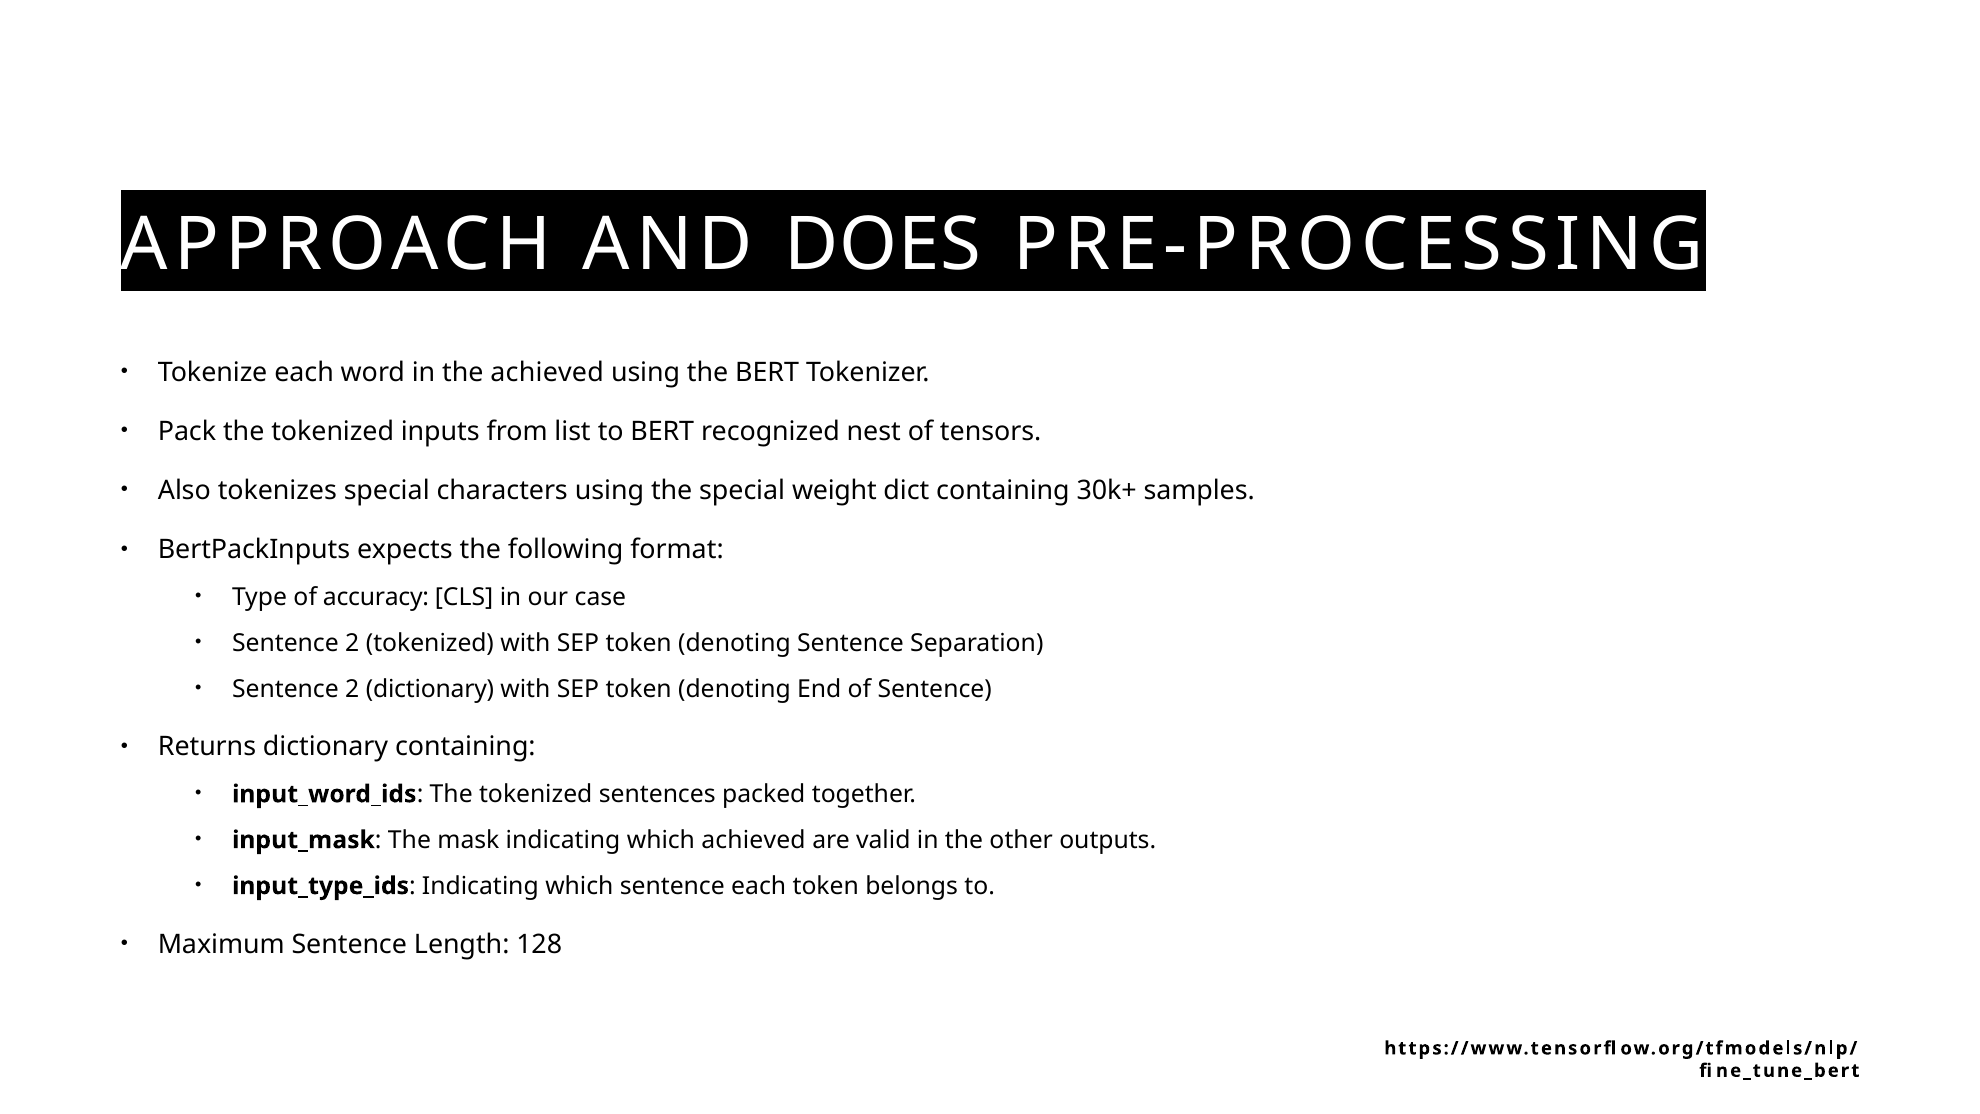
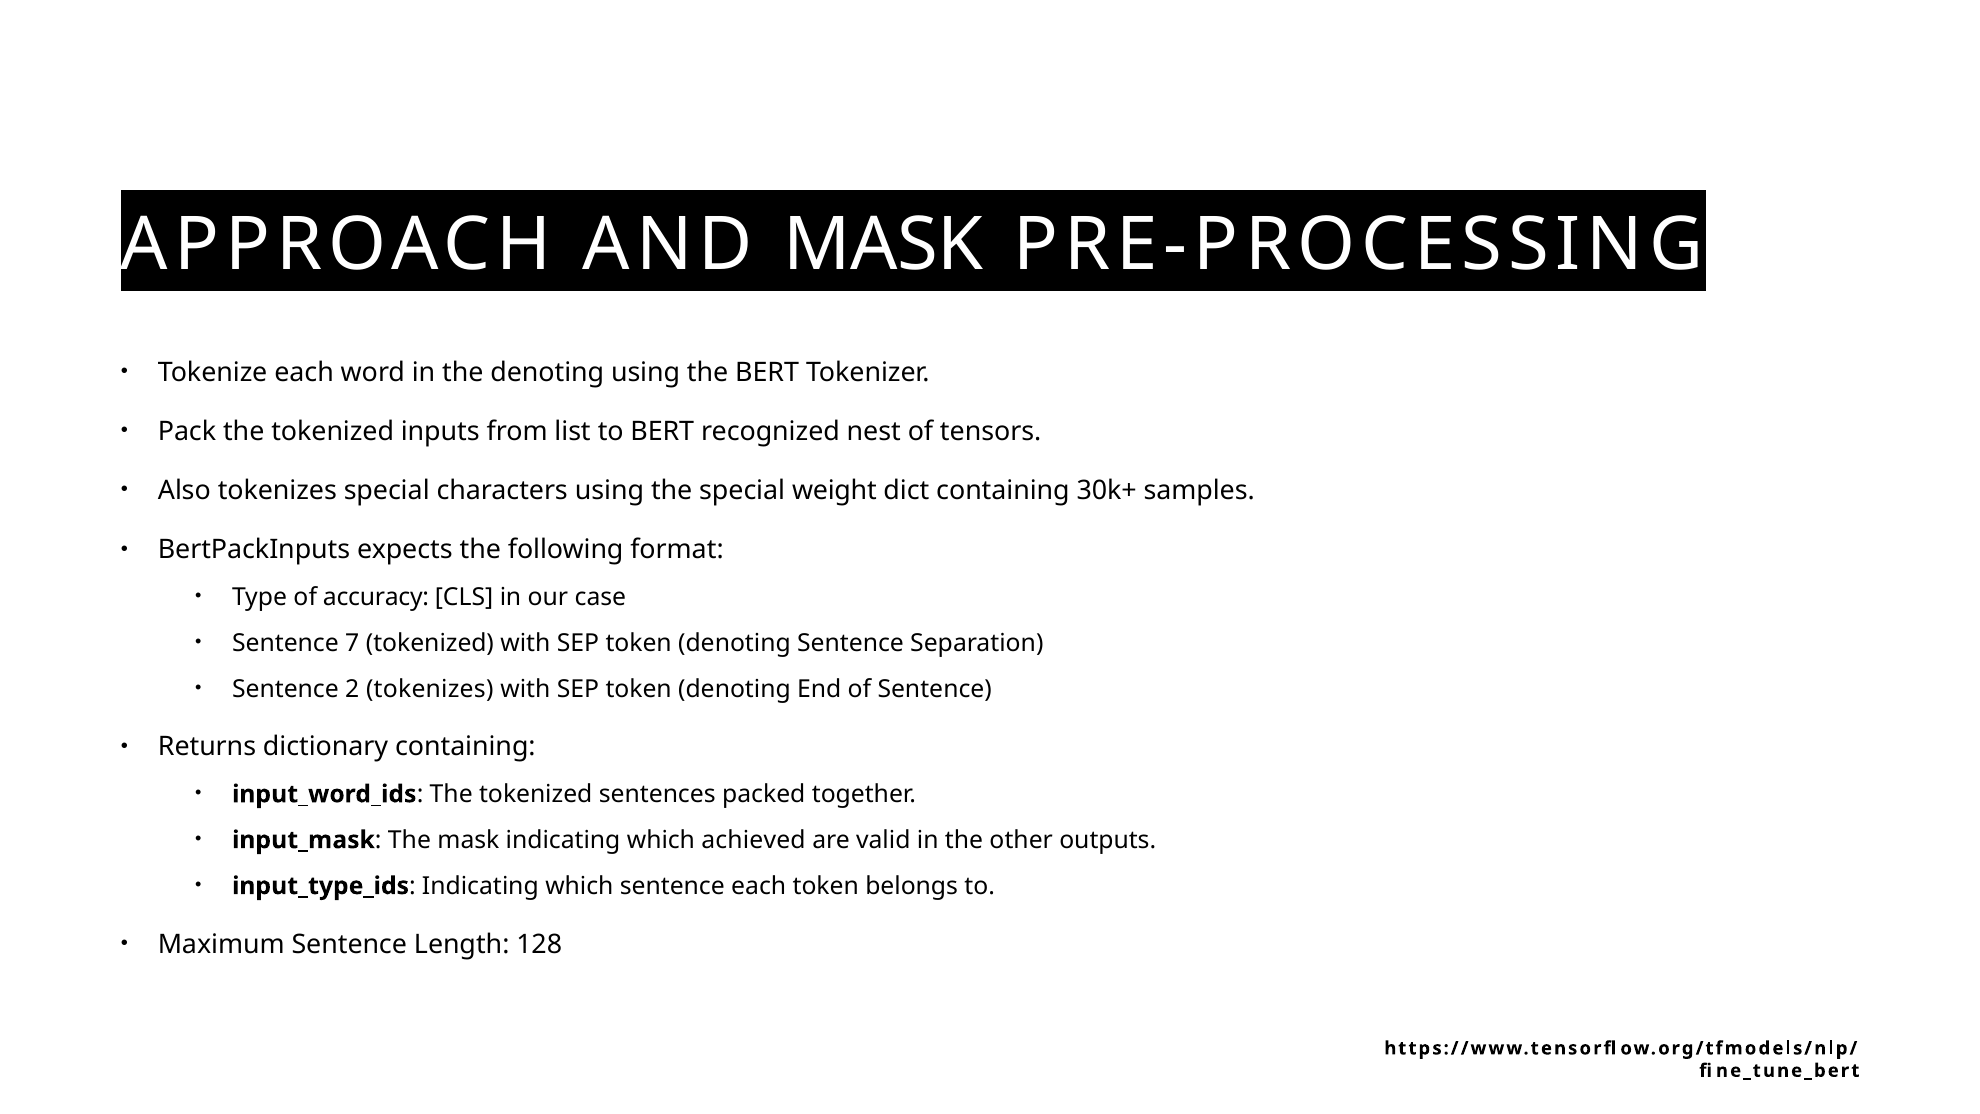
AND DOES: DOES -> MASK (884, 245)
the achieved: achieved -> denoting (547, 372)
2: 2 -> 7 (352, 643)
2 dictionary: dictionary -> tokenizes (430, 689)
